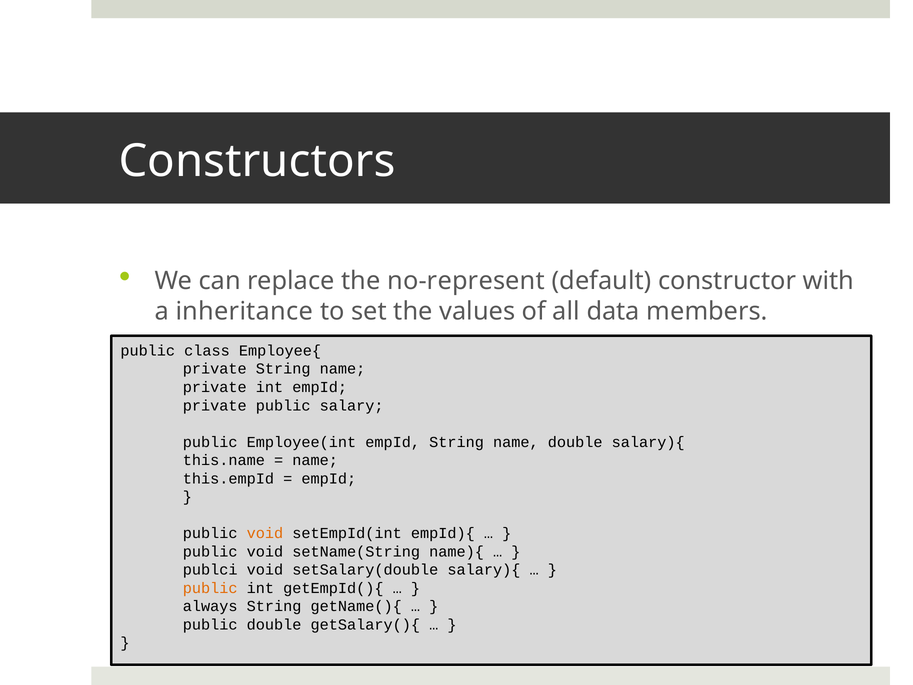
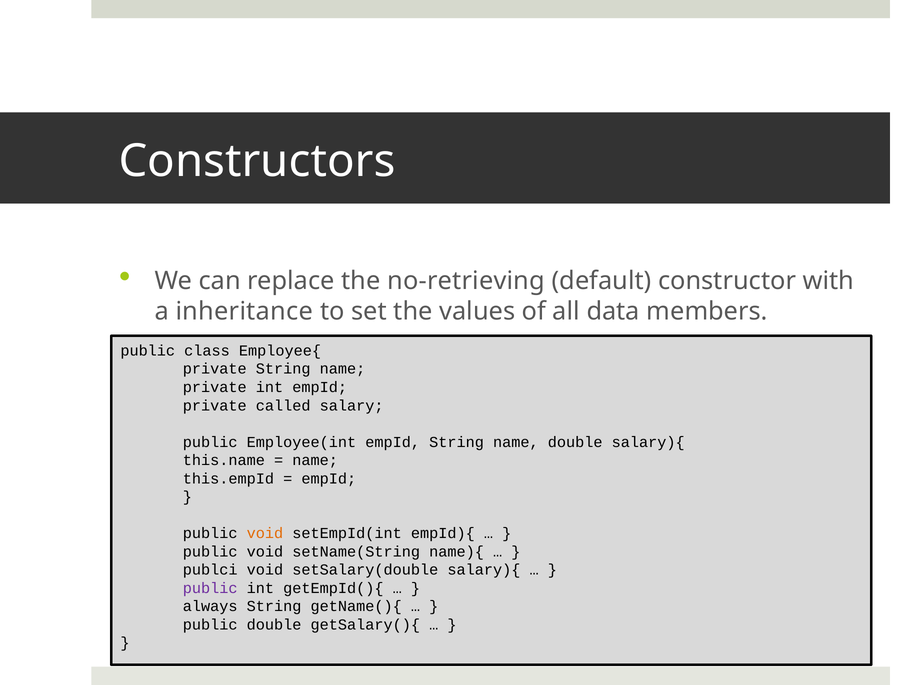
no-represent: no-represent -> no-retrieving (466, 281)
private public: public -> called (283, 405)
public colour: orange -> purple (210, 588)
